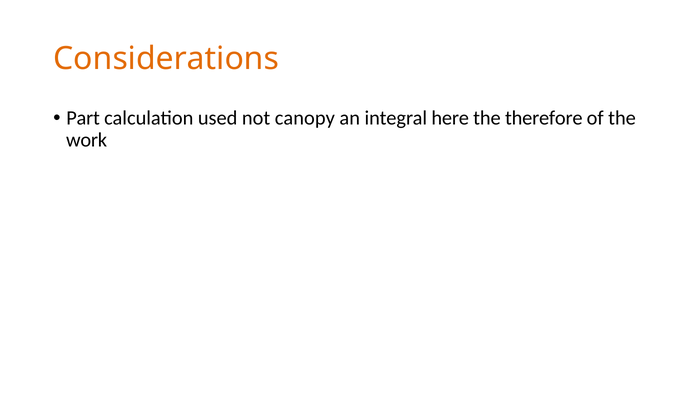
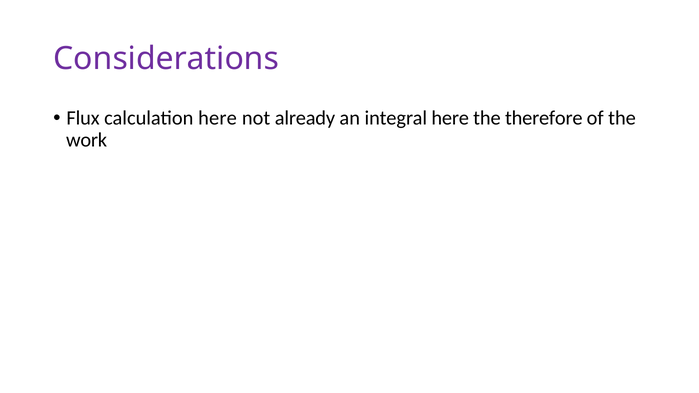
Considerations colour: orange -> purple (166, 59)
Part: Part -> Flux (83, 118)
calculation used: used -> here (218, 118)
canopy: canopy -> already (305, 118)
